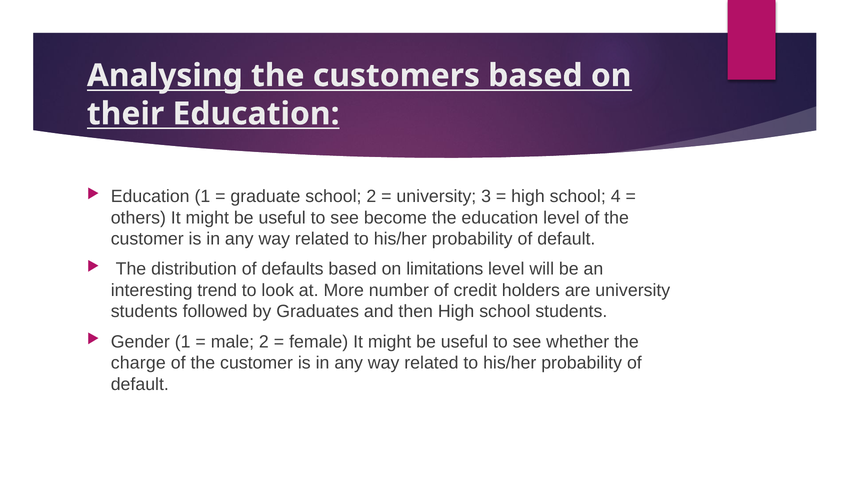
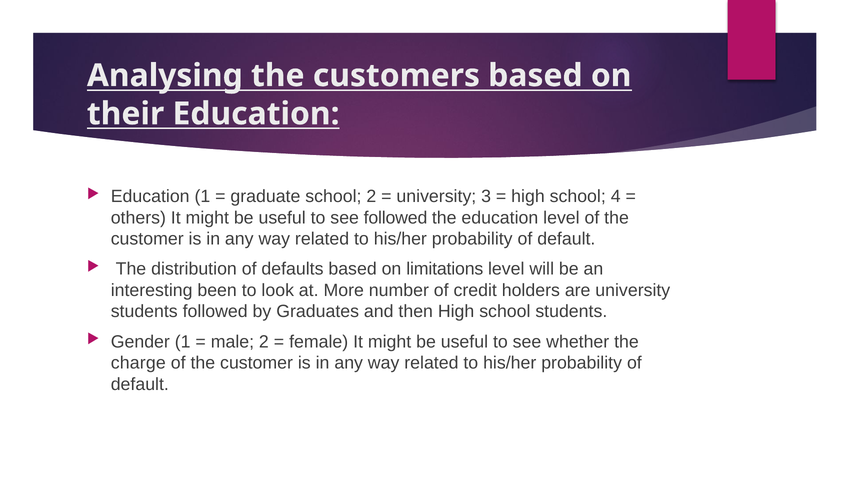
see become: become -> followed (396, 218)
trend: trend -> been (217, 290)
